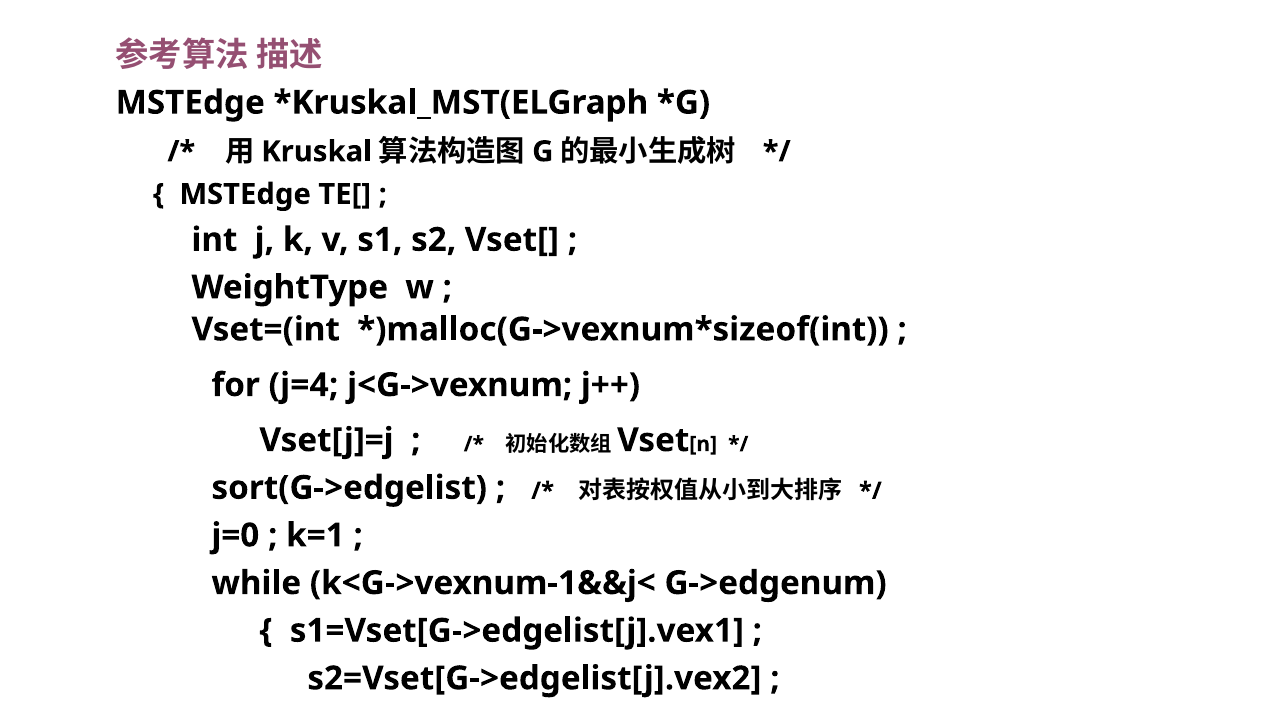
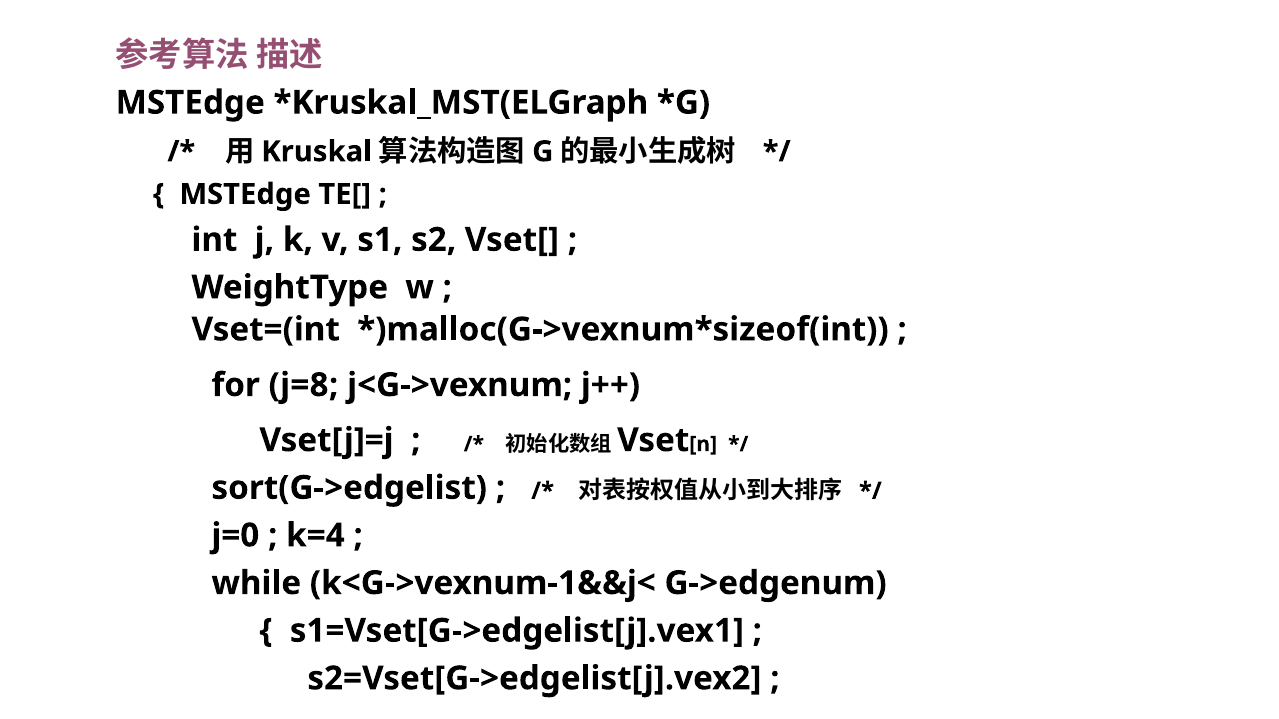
j=4: j=4 -> j=8 (303, 385)
k=1: k=1 -> k=4 (315, 536)
